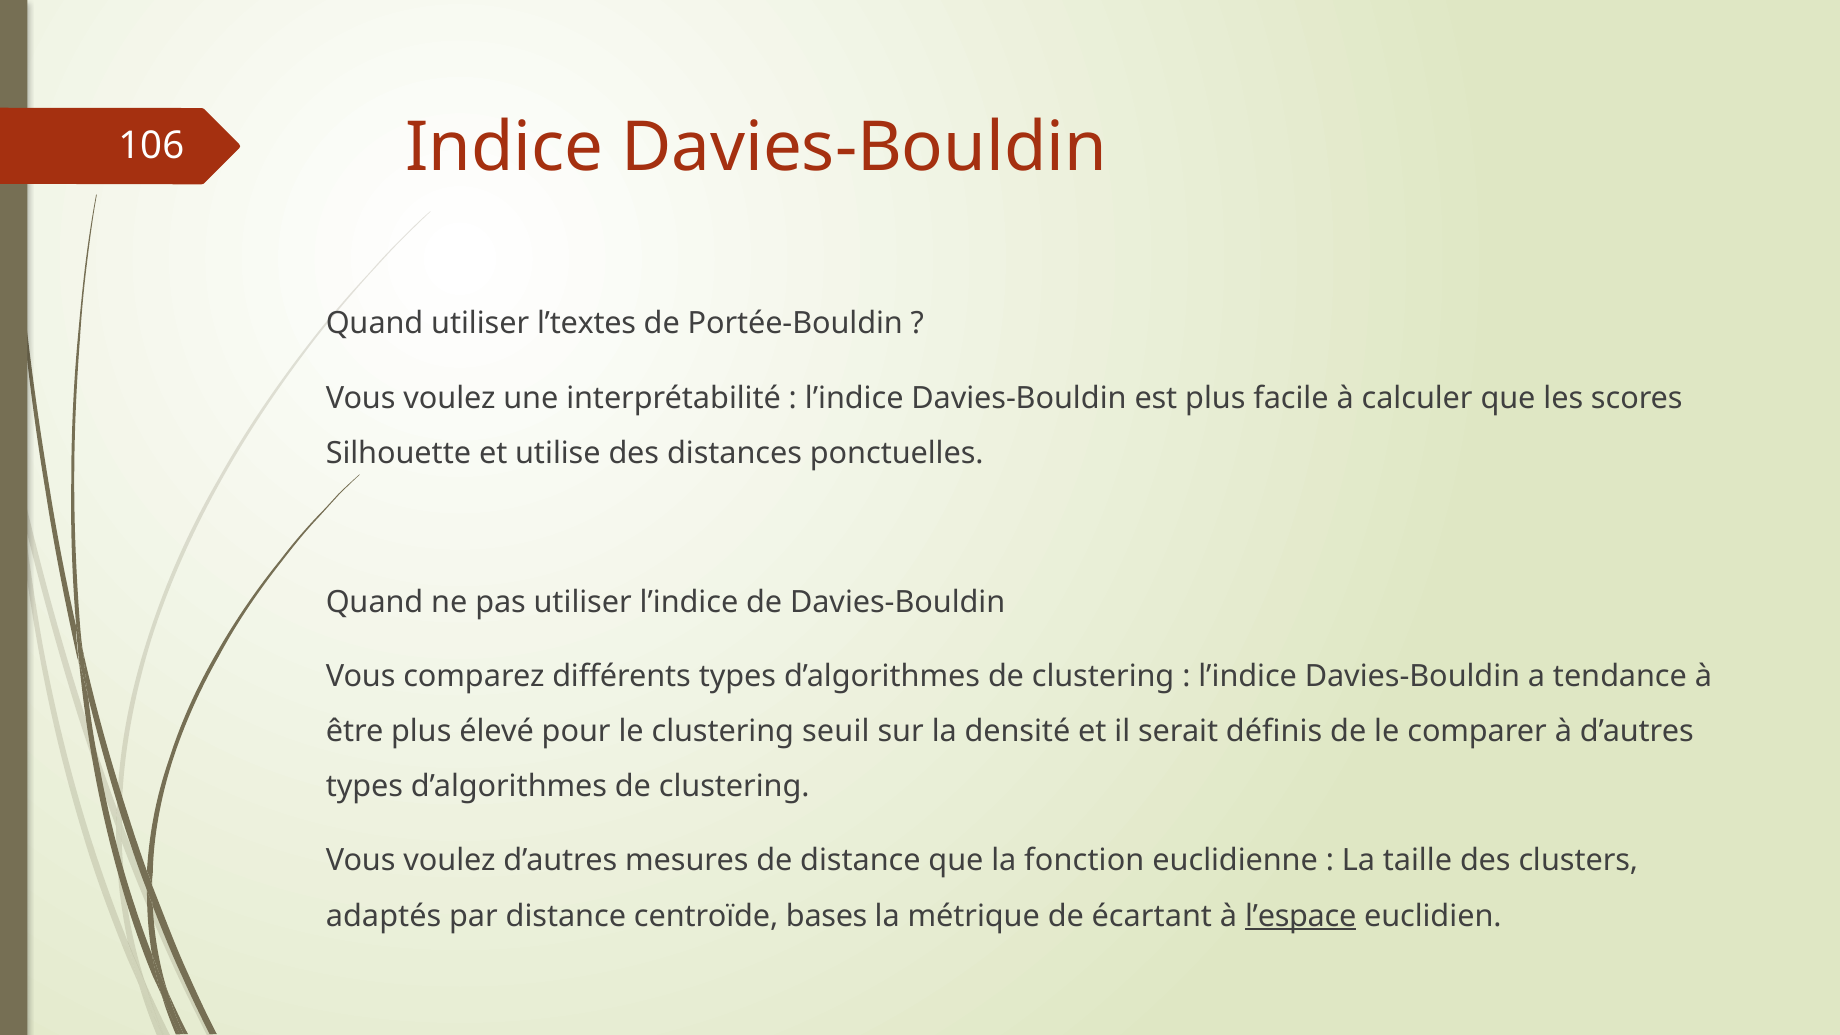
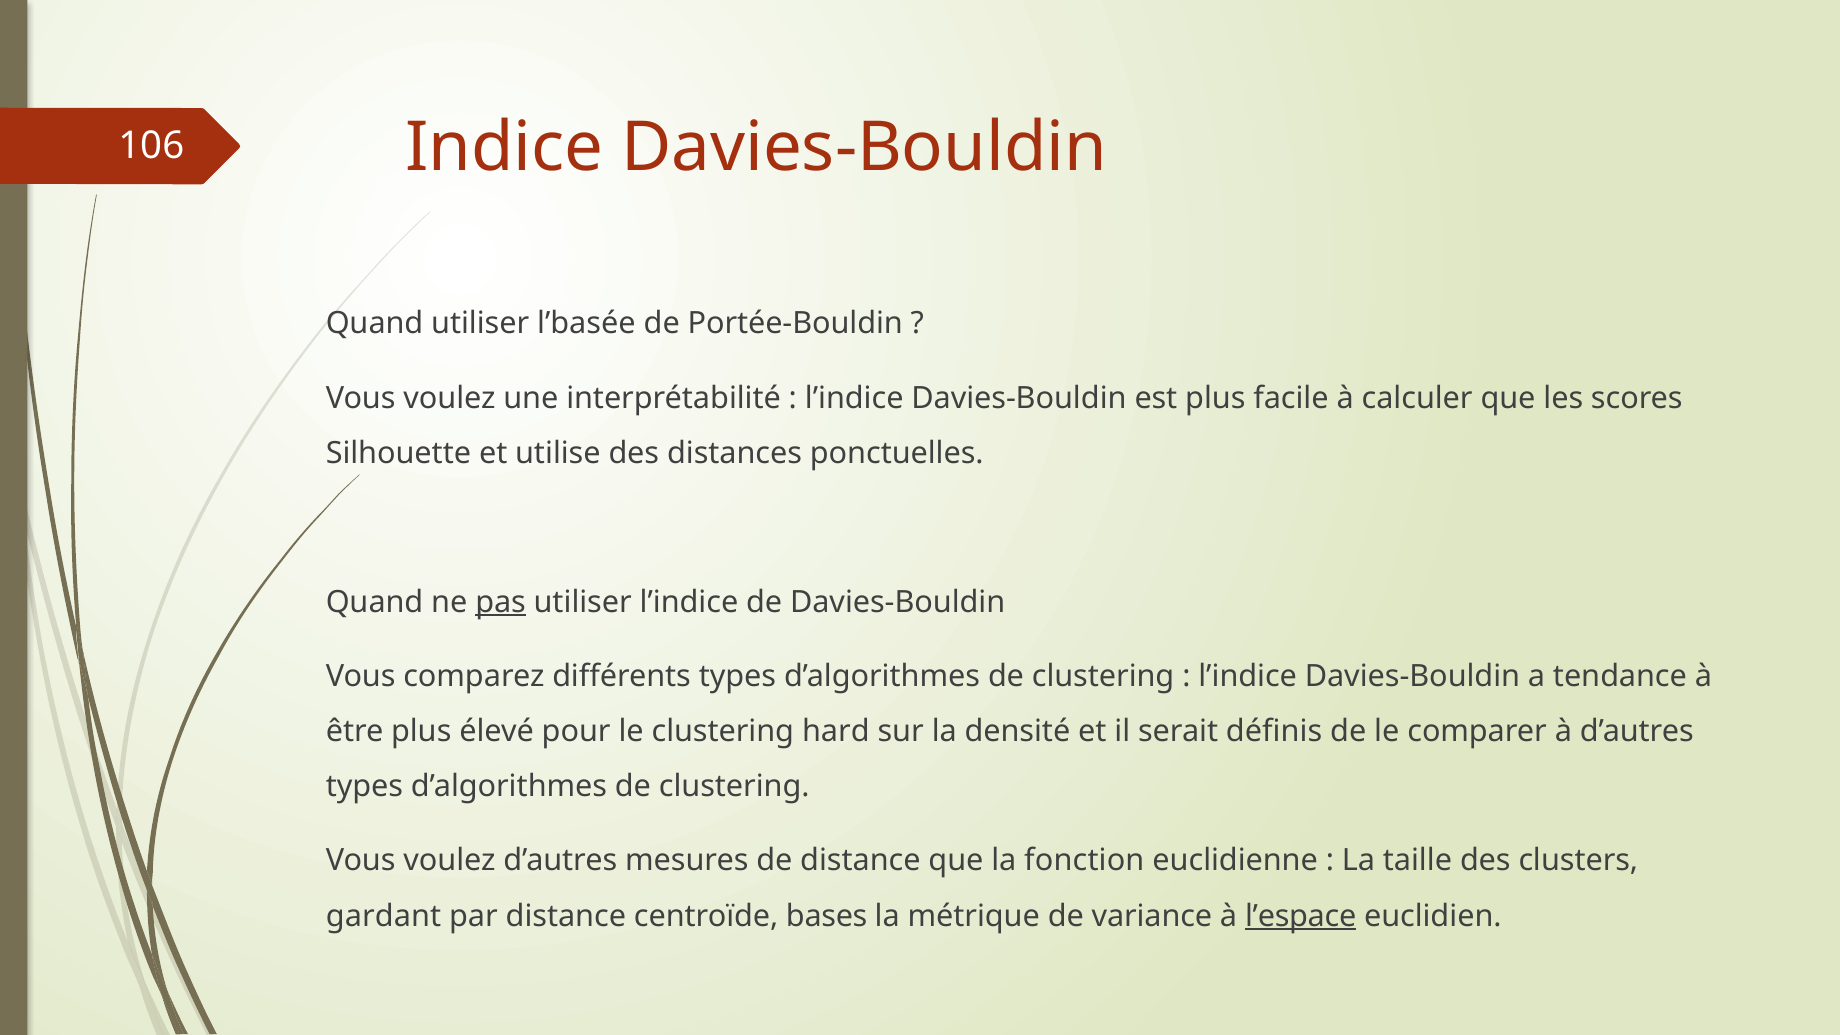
l’textes: l’textes -> l’basée (586, 324)
pas underline: none -> present (501, 602)
seuil: seuil -> hard (836, 731)
adaptés: adaptés -> gardant (384, 916)
écartant: écartant -> variance (1152, 916)
